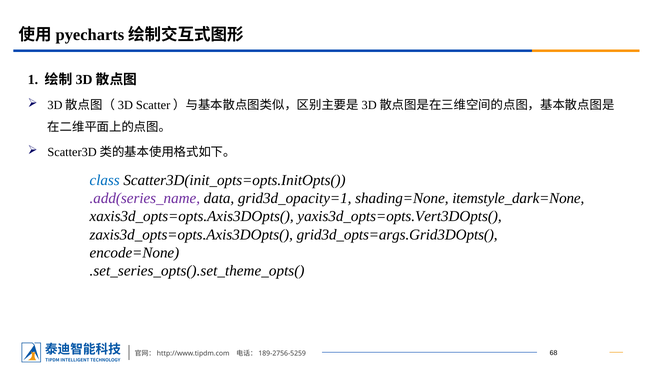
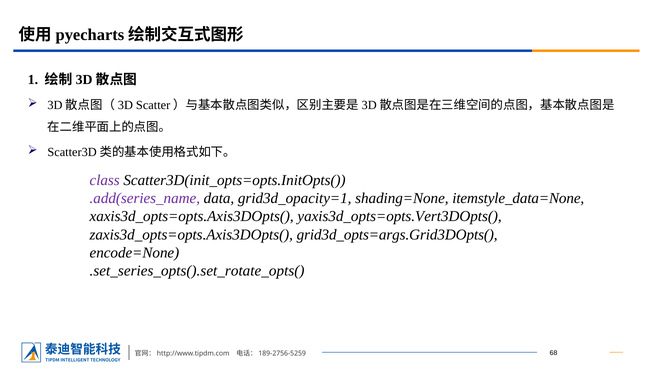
class colour: blue -> purple (105, 180)
itemstyle_dark=None: itemstyle_dark=None -> itemstyle_data=None (518, 198)
.set_series_opts().set_theme_opts(: .set_series_opts().set_theme_opts( -> .set_series_opts().set_rotate_opts( (197, 271)
